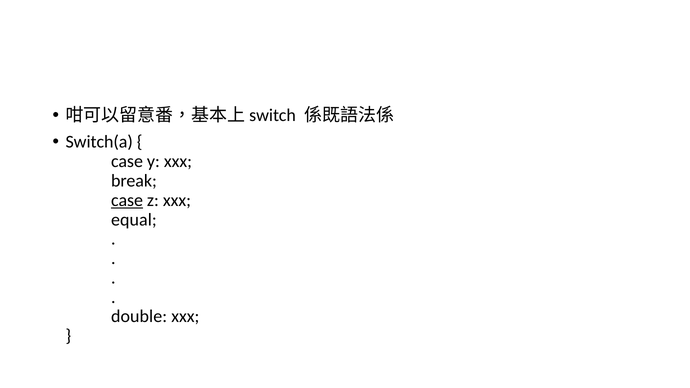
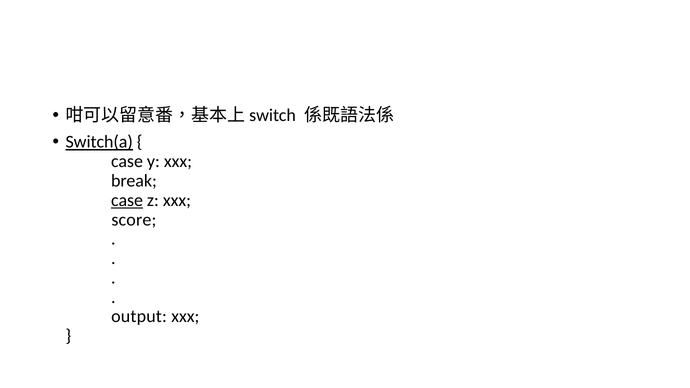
Switch(a underline: none -> present (99, 142)
equal: equal -> score (134, 220)
double: double -> output (139, 317)
